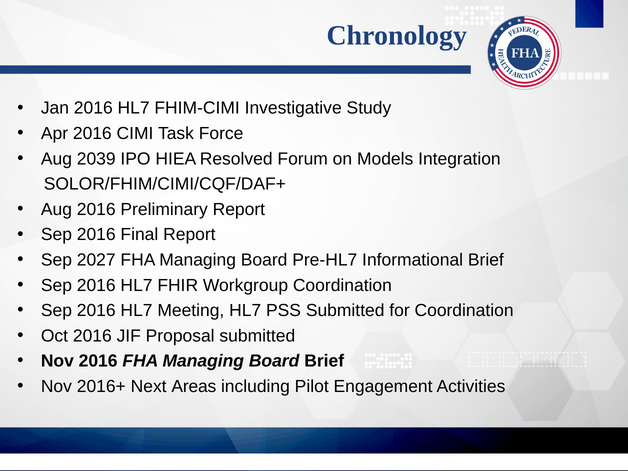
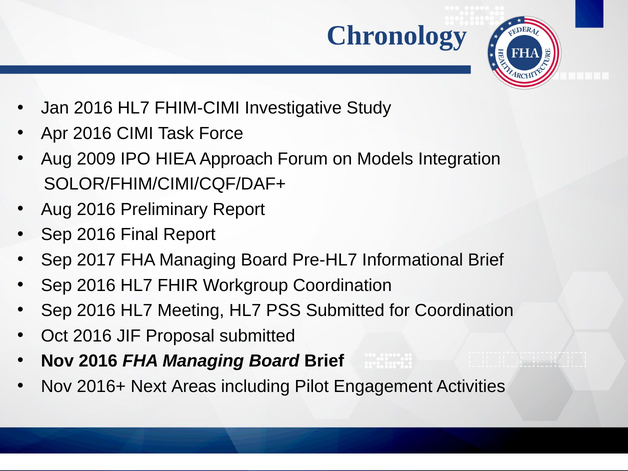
2039: 2039 -> 2009 (96, 159)
Resolved: Resolved -> Approach (236, 159)
2027: 2027 -> 2017 (96, 260)
